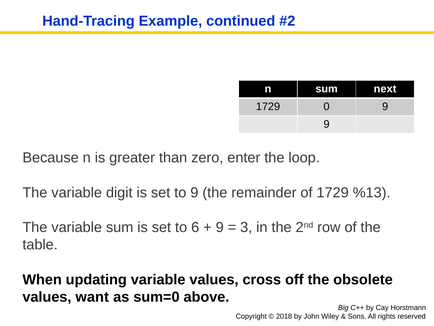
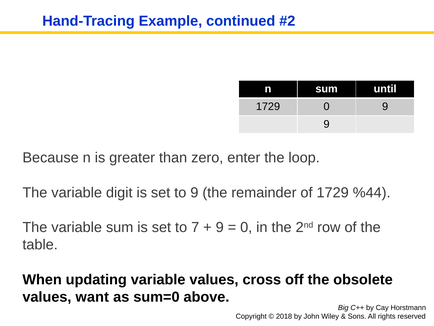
next: next -> until (385, 89)
%13: %13 -> %44 (372, 192)
6: 6 -> 7 (195, 227)
3: 3 -> 0 (246, 227)
